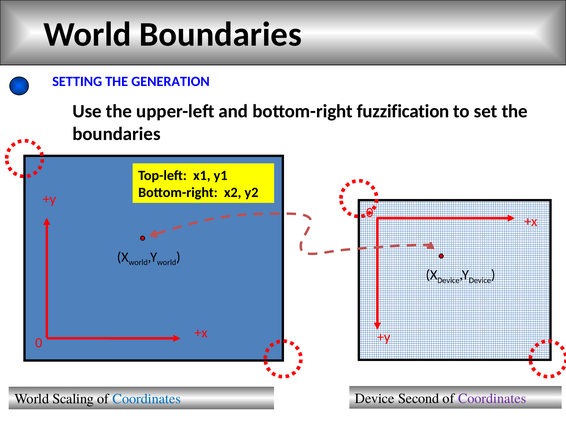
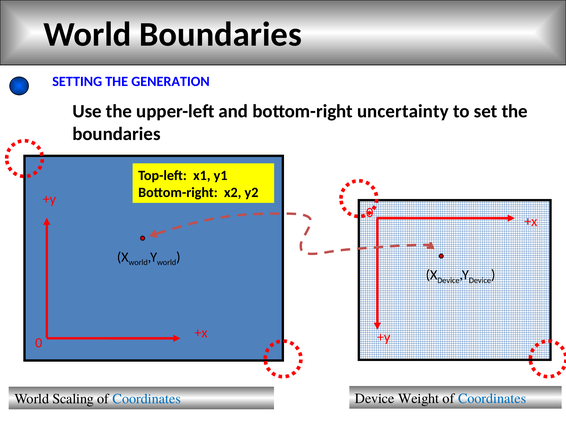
fuzzification: fuzzification -> uncertainty (403, 111)
Second: Second -> Weight (419, 399)
Coordinates colour: purple -> blue (492, 399)
